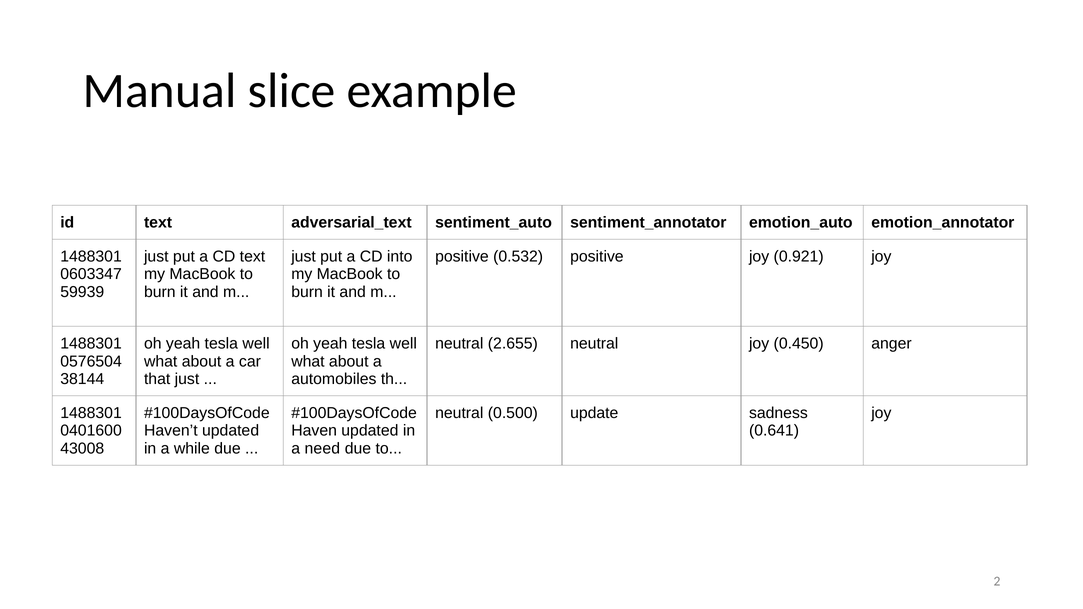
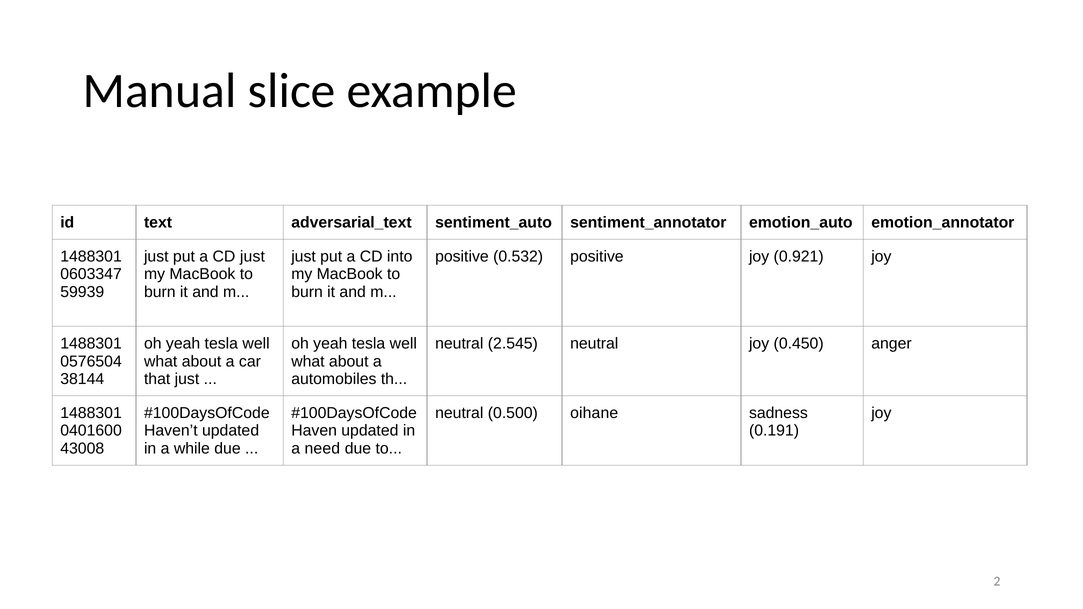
CD text: text -> just (252, 256)
2.655: 2.655 -> 2.545 (513, 344)
update: update -> oihane (594, 413)
0.641: 0.641 -> 0.191 (774, 431)
